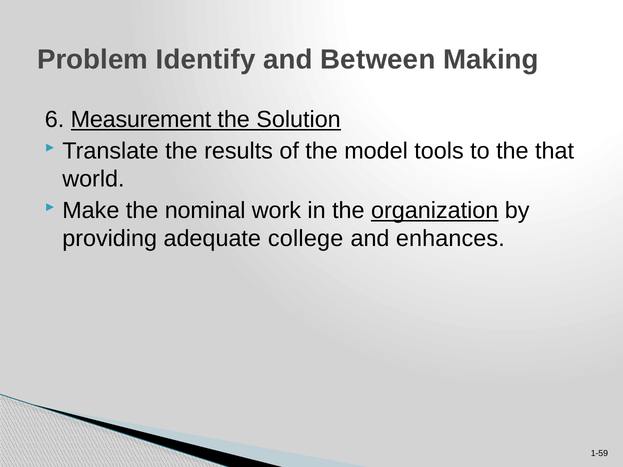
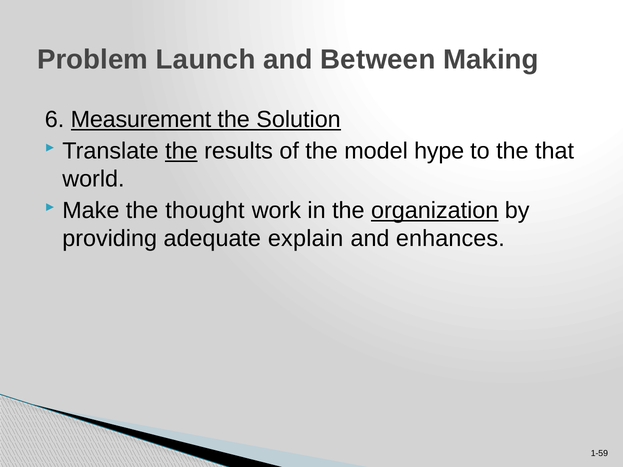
Identify: Identify -> Launch (206, 60)
the underline: none -> present (181, 151)
tools: tools -> hype (439, 151)
nominal: nominal -> thought (205, 211)
college: college -> explain (306, 239)
